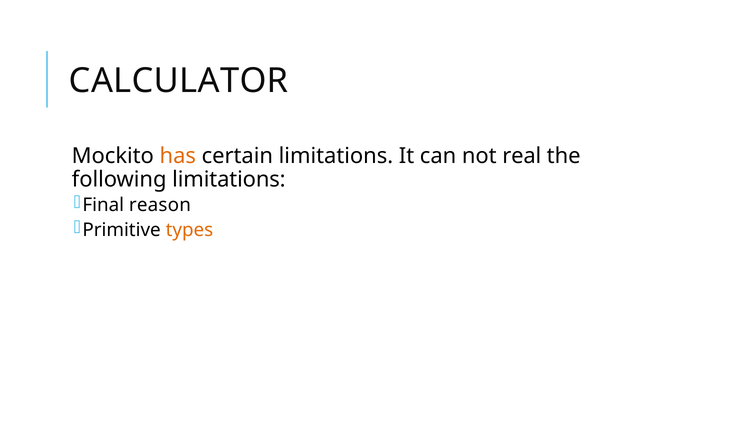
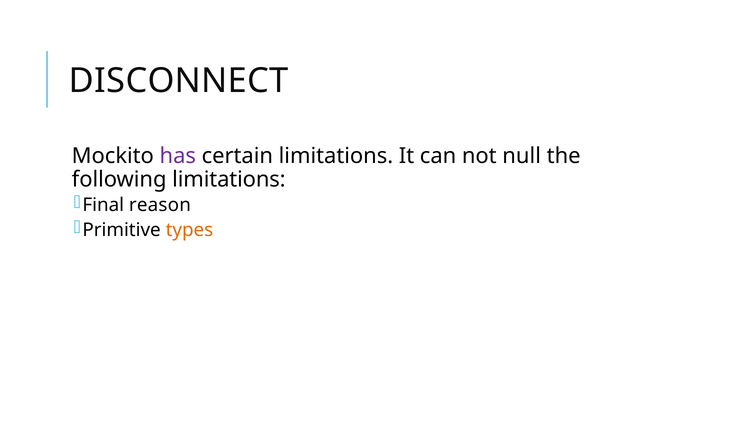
CALCULATOR: CALCULATOR -> DISCONNECT (179, 81)
has colour: orange -> purple (178, 156)
real: real -> null (522, 156)
